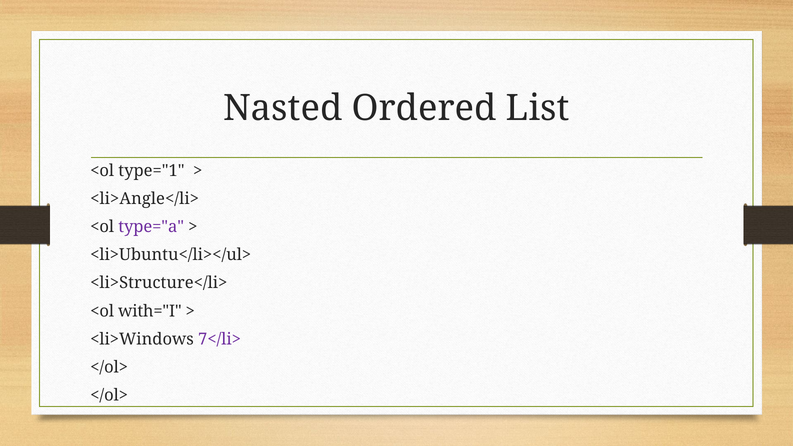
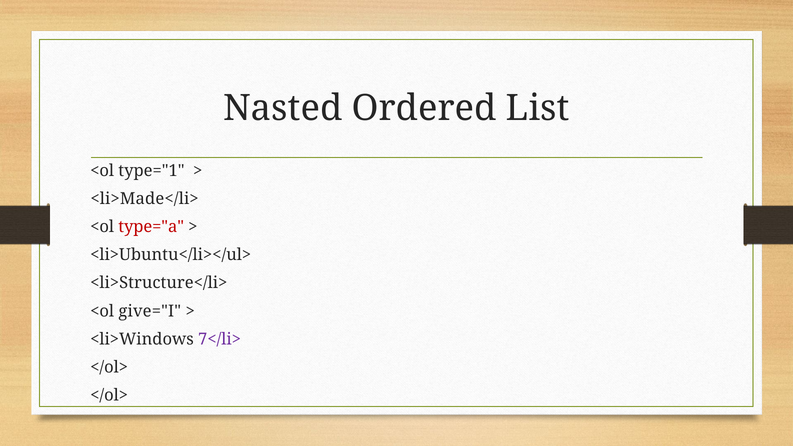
<li>Angle</li>: <li>Angle</li> -> <li>Made</li> (145, 199)
type="a colour: purple -> red (151, 227)
with="I: with="I -> give="I (150, 311)
